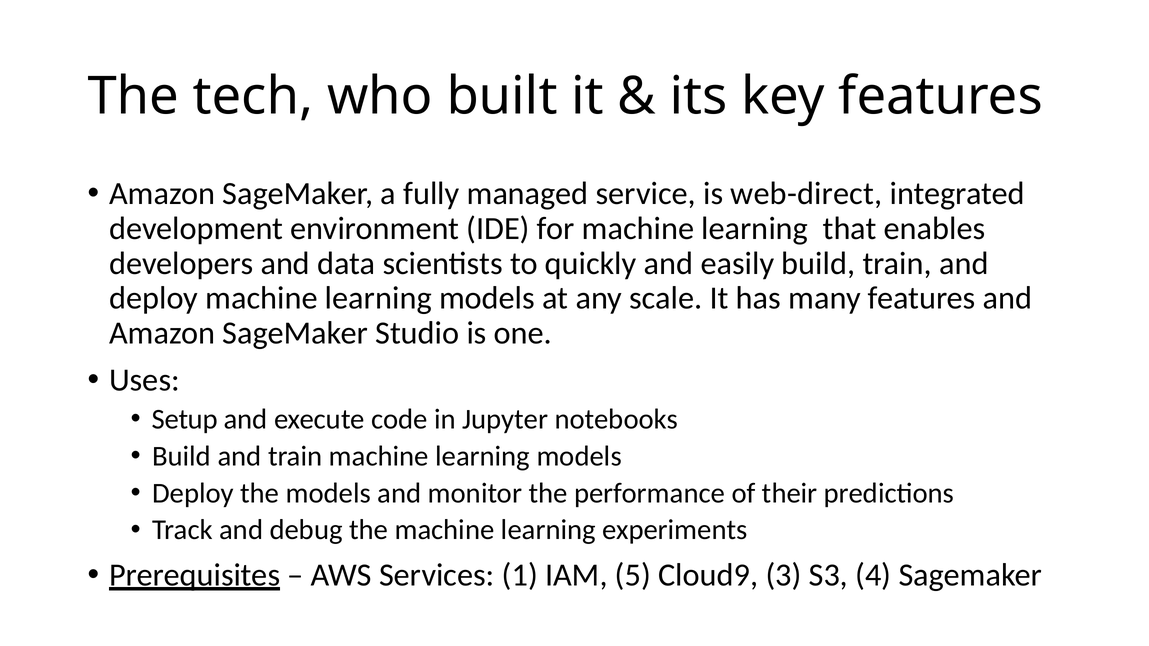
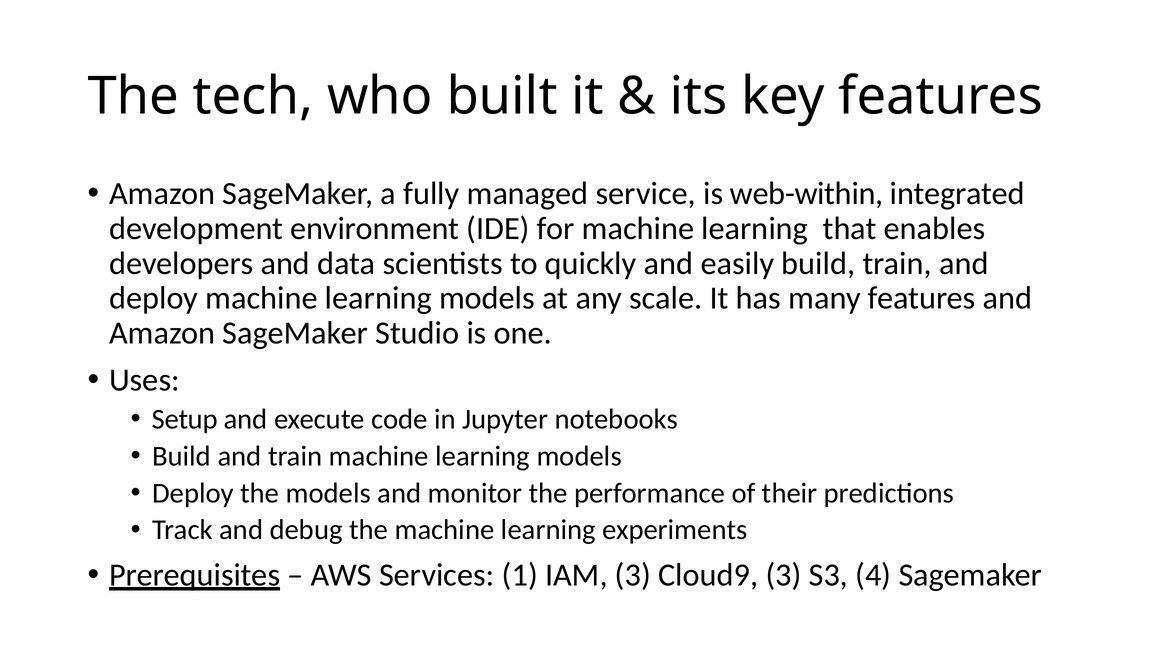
web-direct: web-direct -> web-within (807, 194)
IAM 5: 5 -> 3 (633, 575)
